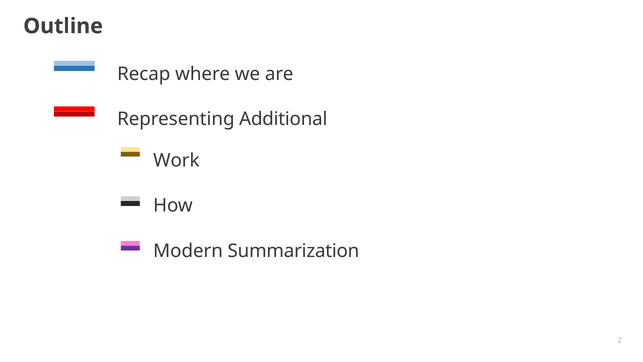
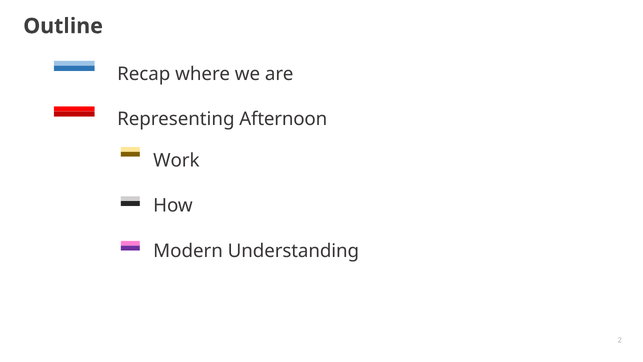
Additional: Additional -> Afternoon (283, 119)
Summarization: Summarization -> Understanding (293, 251)
